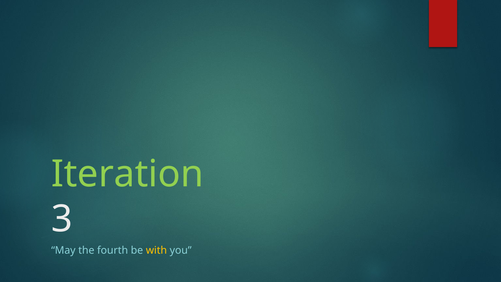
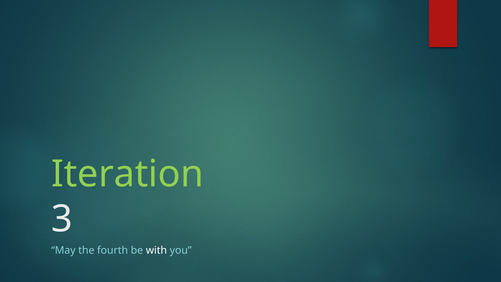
with colour: yellow -> white (156, 250)
